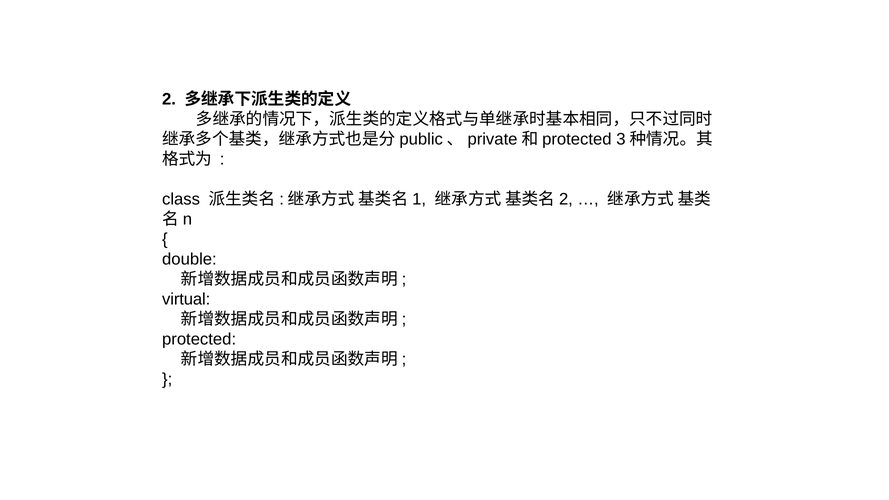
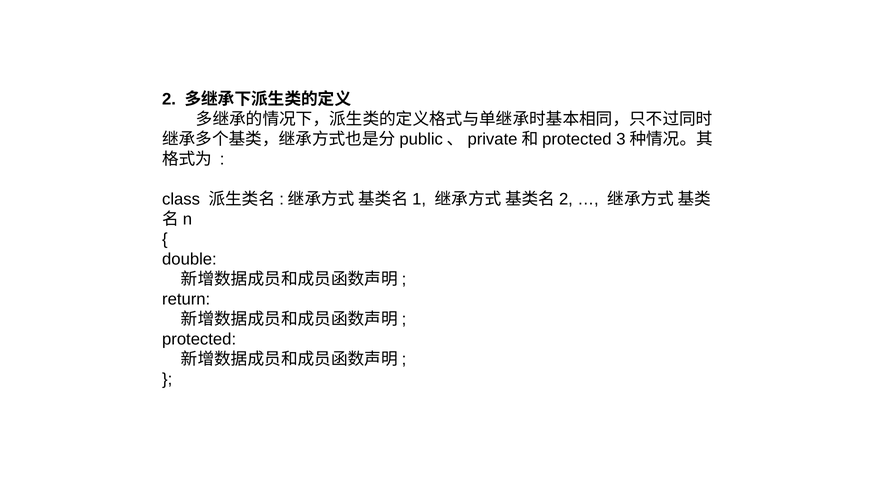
virtual: virtual -> return (186, 300)
